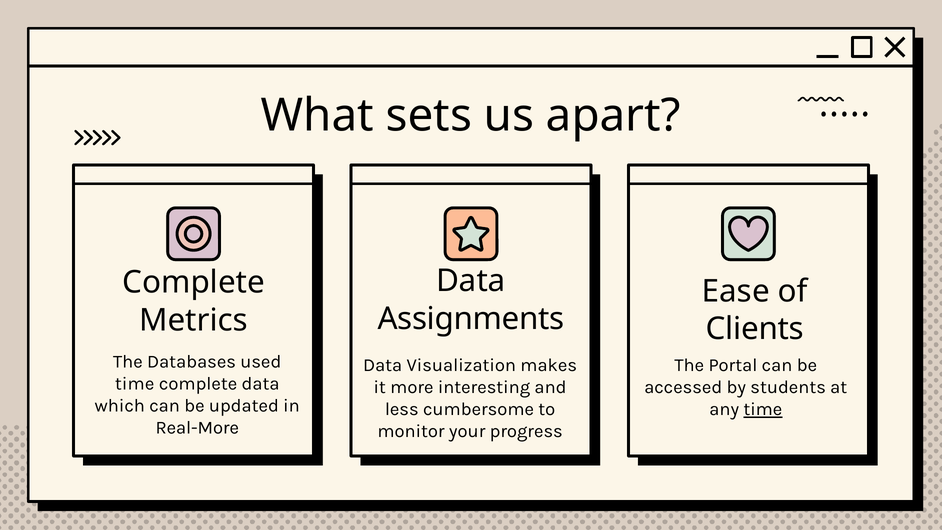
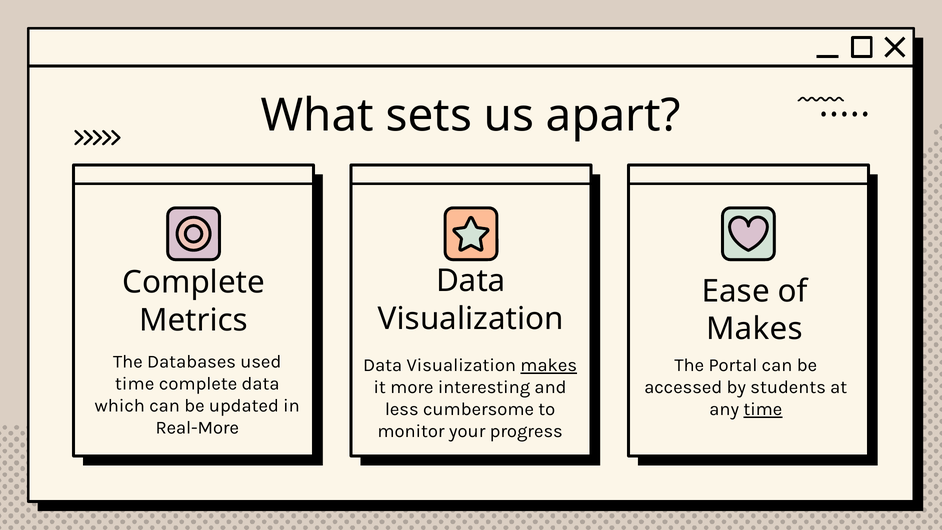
Assignments: Assignments -> Visualization (471, 319)
Clients: Clients -> Makes (755, 329)
makes underline: none -> present (549, 365)
